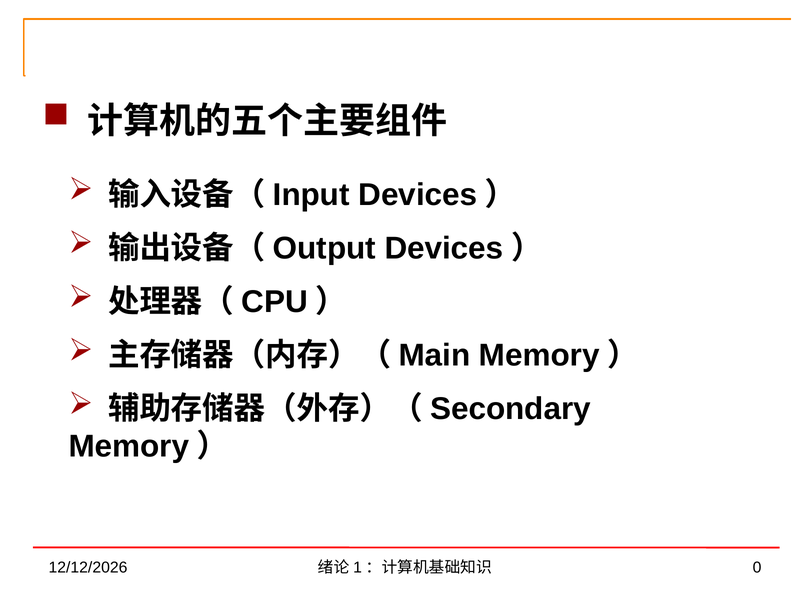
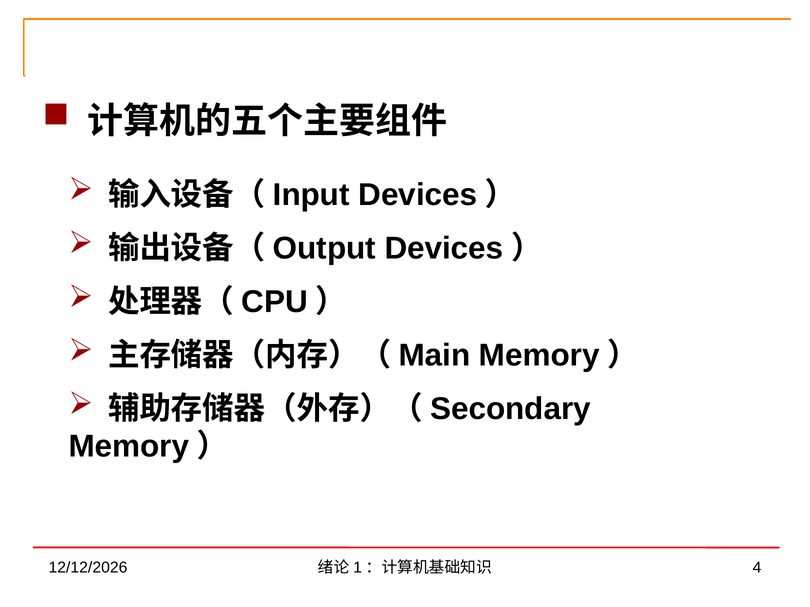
0: 0 -> 4 (757, 568)
